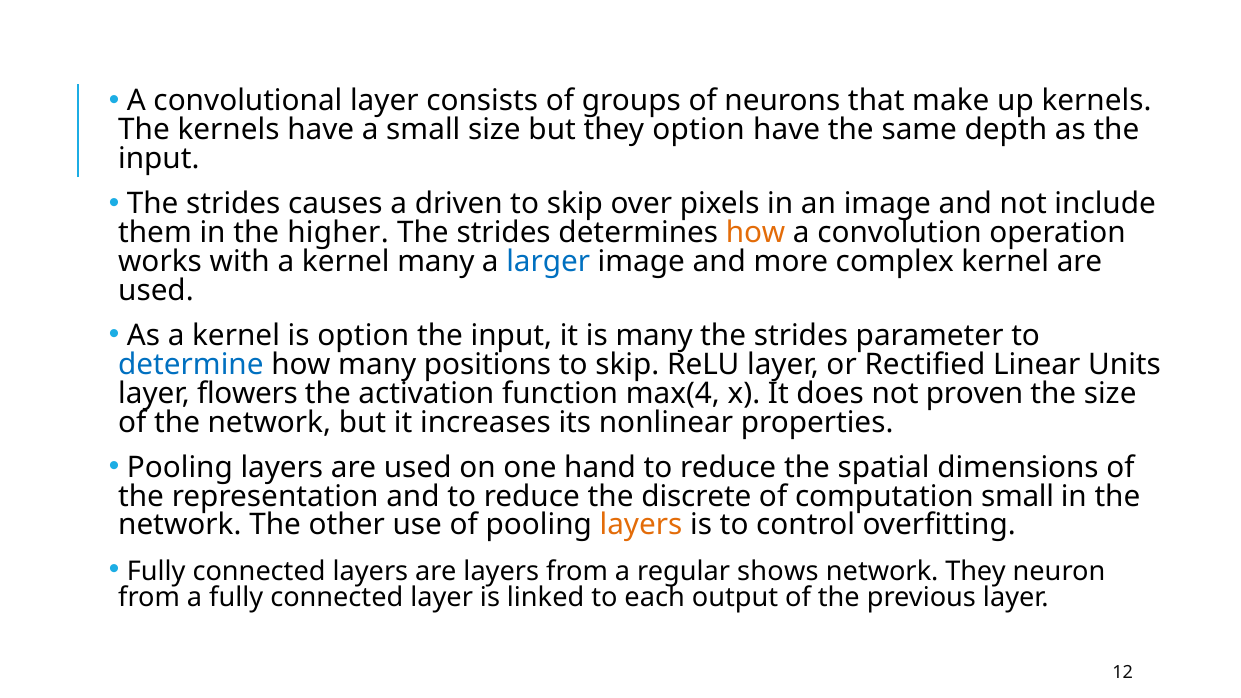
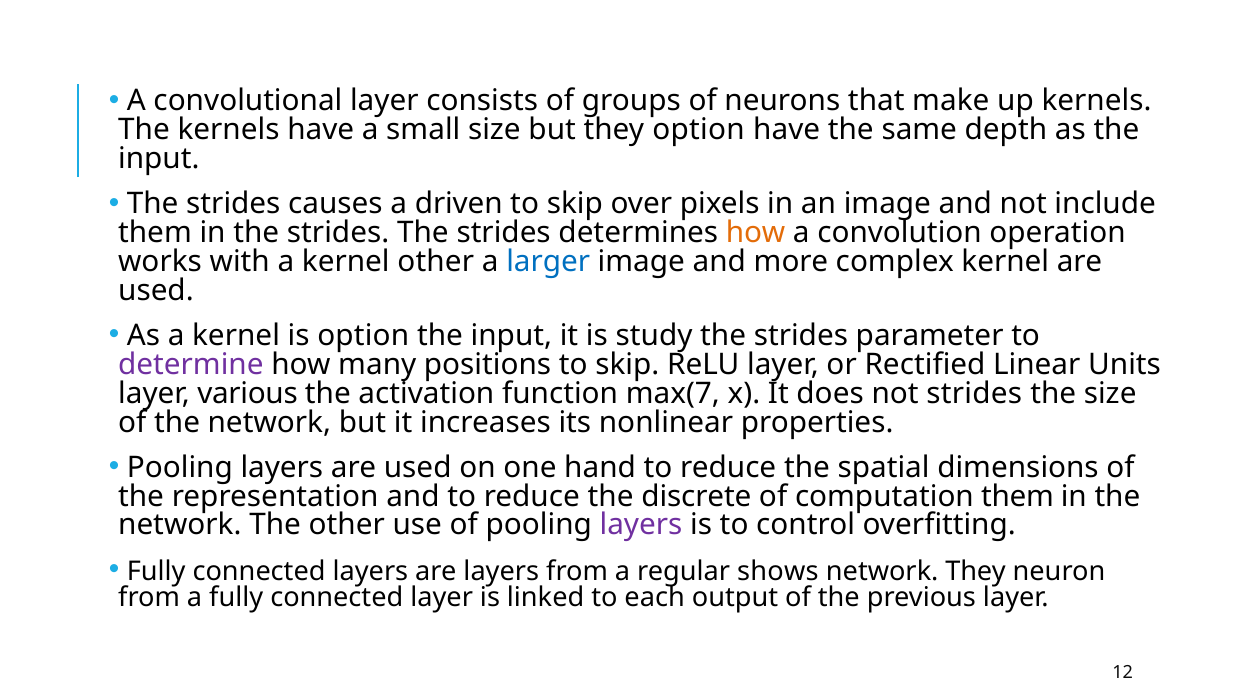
in the higher: higher -> strides (338, 233)
kernel many: many -> other (436, 262)
is many: many -> study (654, 336)
determine colour: blue -> purple (191, 365)
flowers: flowers -> various (248, 393)
max(4: max(4 -> max(7 (673, 393)
not proven: proven -> strides (974, 393)
computation small: small -> them (1018, 496)
layers colour: orange -> purple (641, 525)
